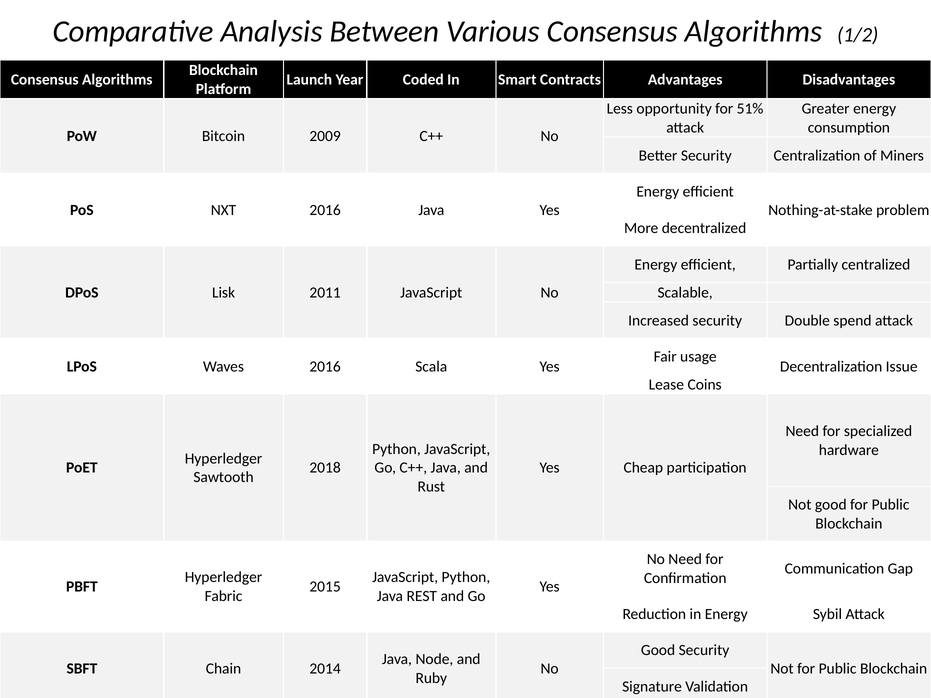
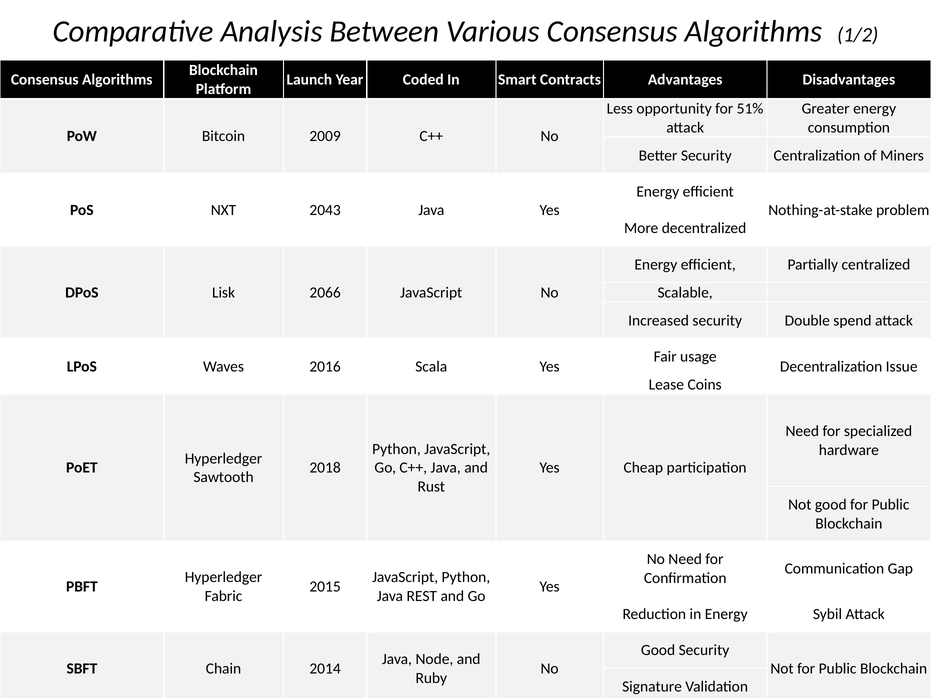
NXT 2016: 2016 -> 2043 (325, 210)
2011: 2011 -> 2066 (325, 293)
